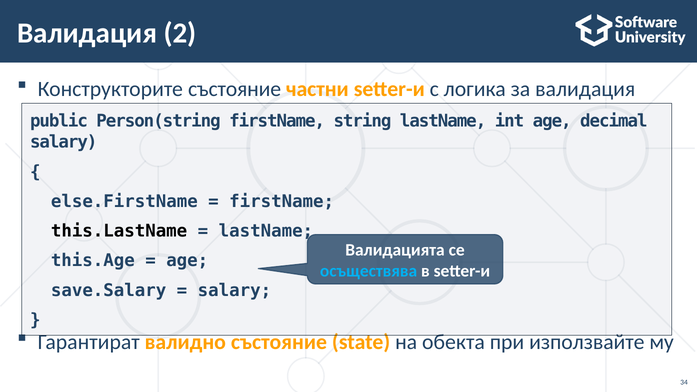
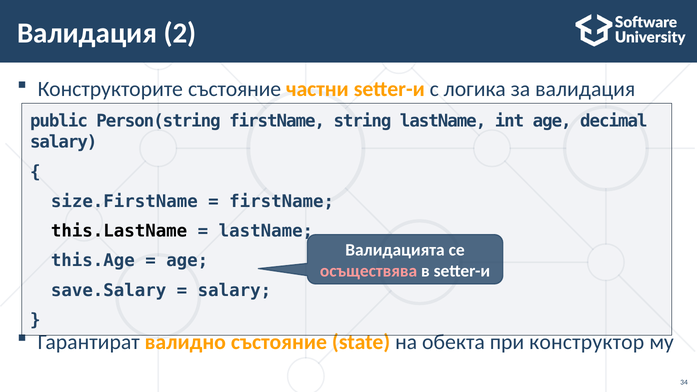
else.FirstName: else.FirstName -> size.FirstName (124, 201)
осъществява colour: light blue -> pink (369, 271)
използвайте: използвайте -> конструктор (587, 342)
